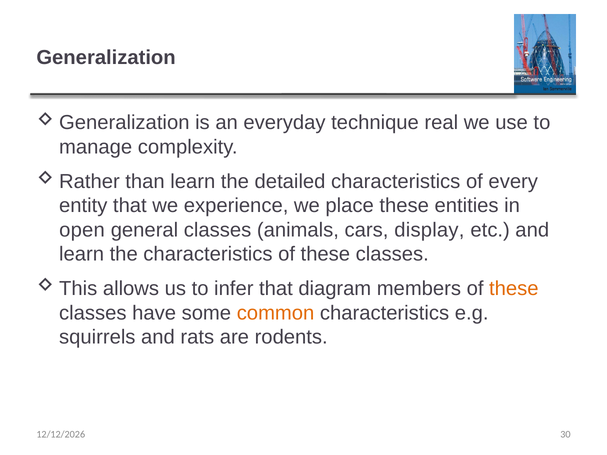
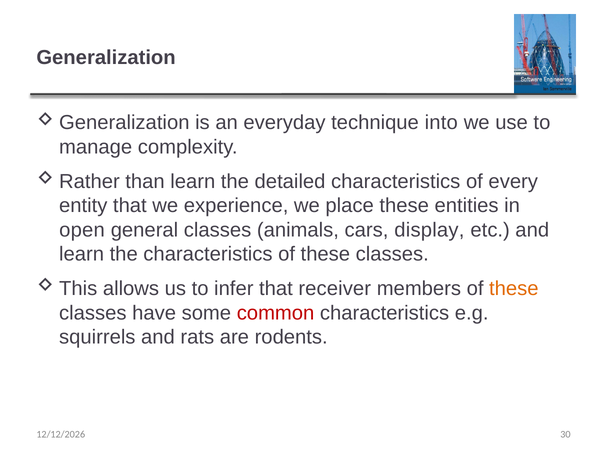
real: real -> into (441, 123)
diagram: diagram -> receiver (335, 289)
common colour: orange -> red (276, 313)
